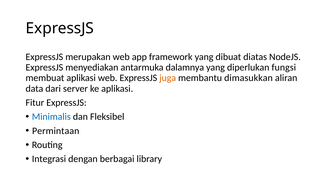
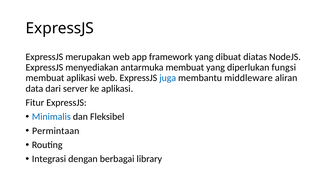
antarmuka dalamnya: dalamnya -> membuat (185, 67)
juga colour: orange -> blue (168, 78)
dimasukkan: dimasukkan -> middleware (248, 78)
